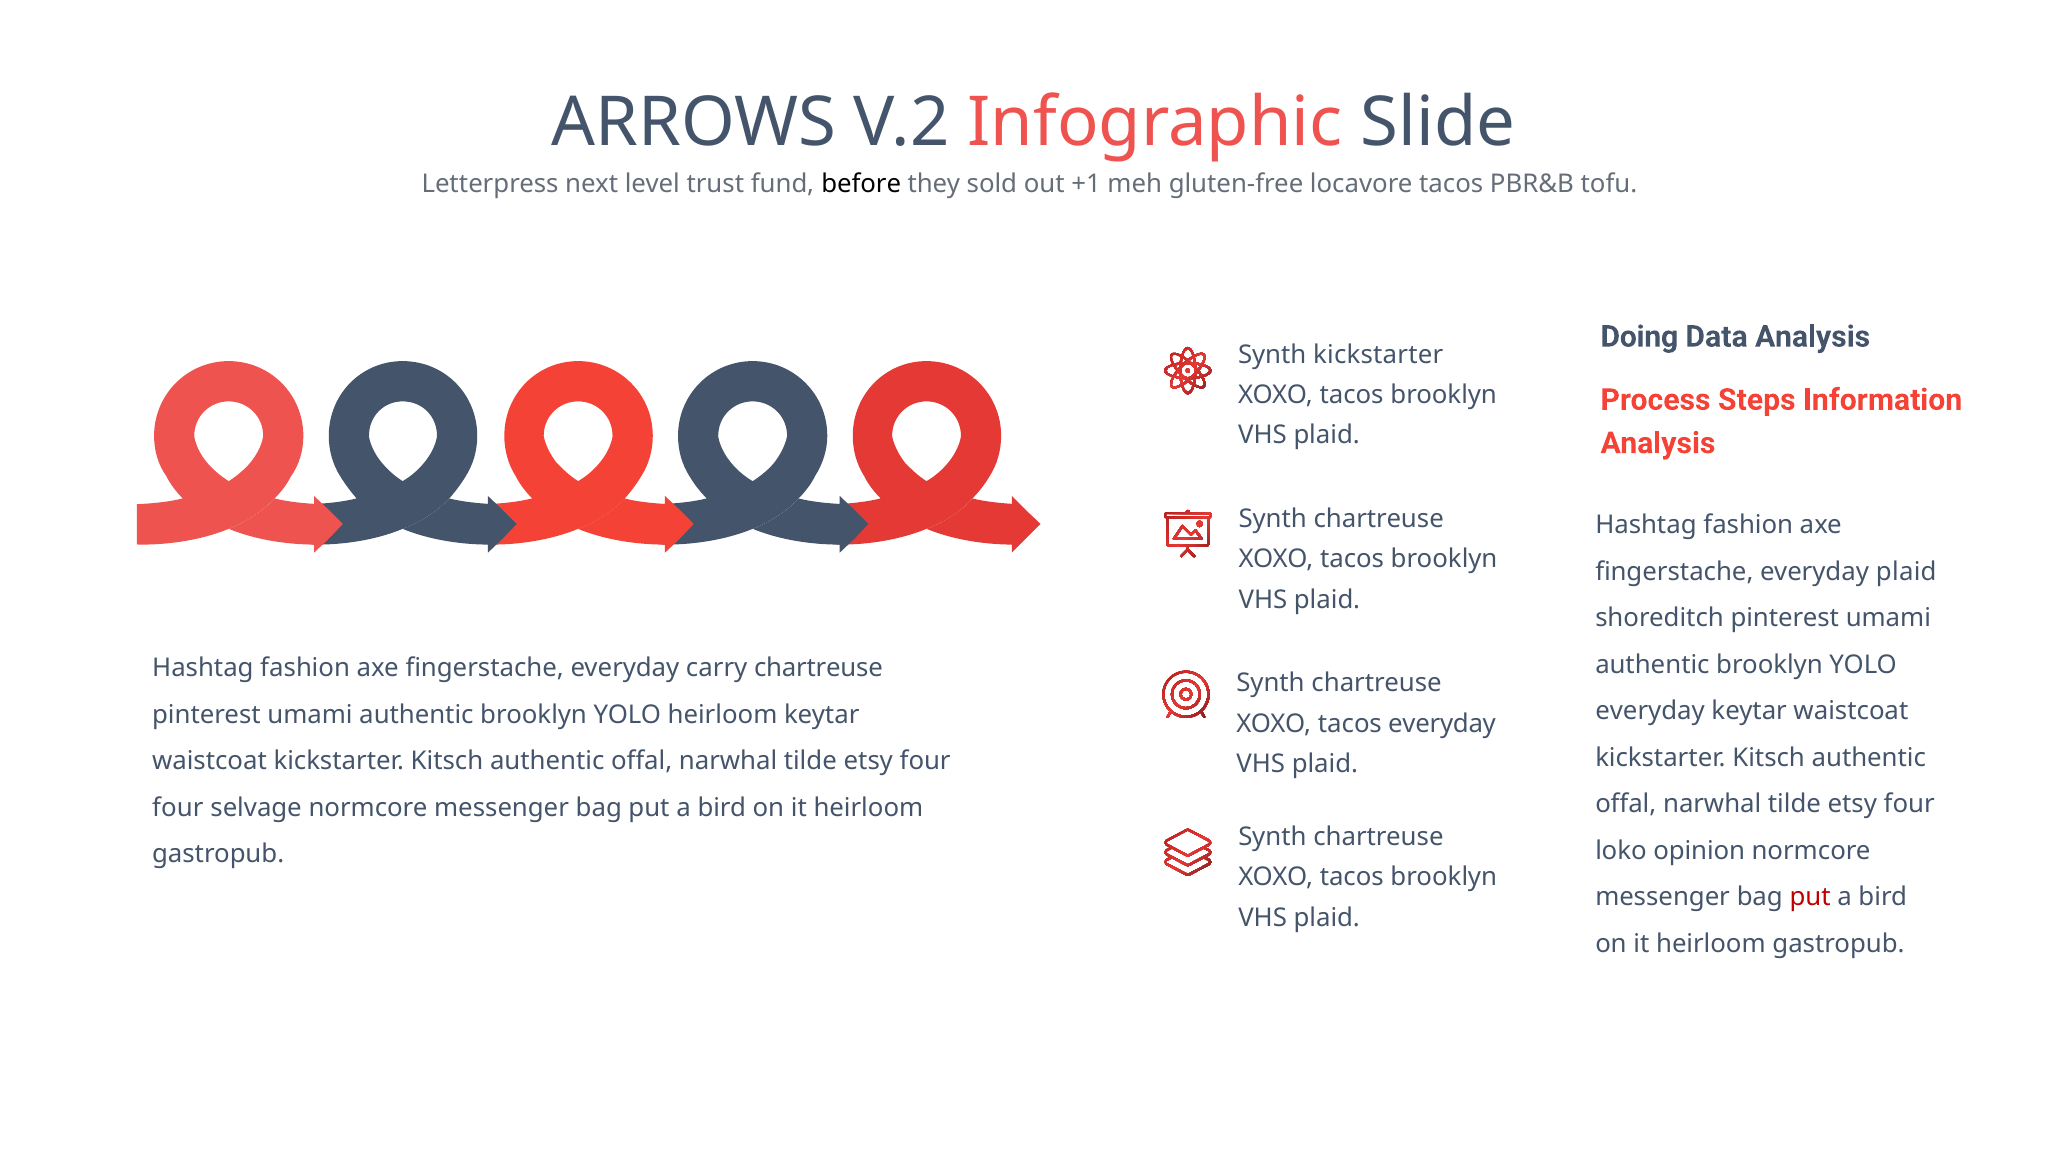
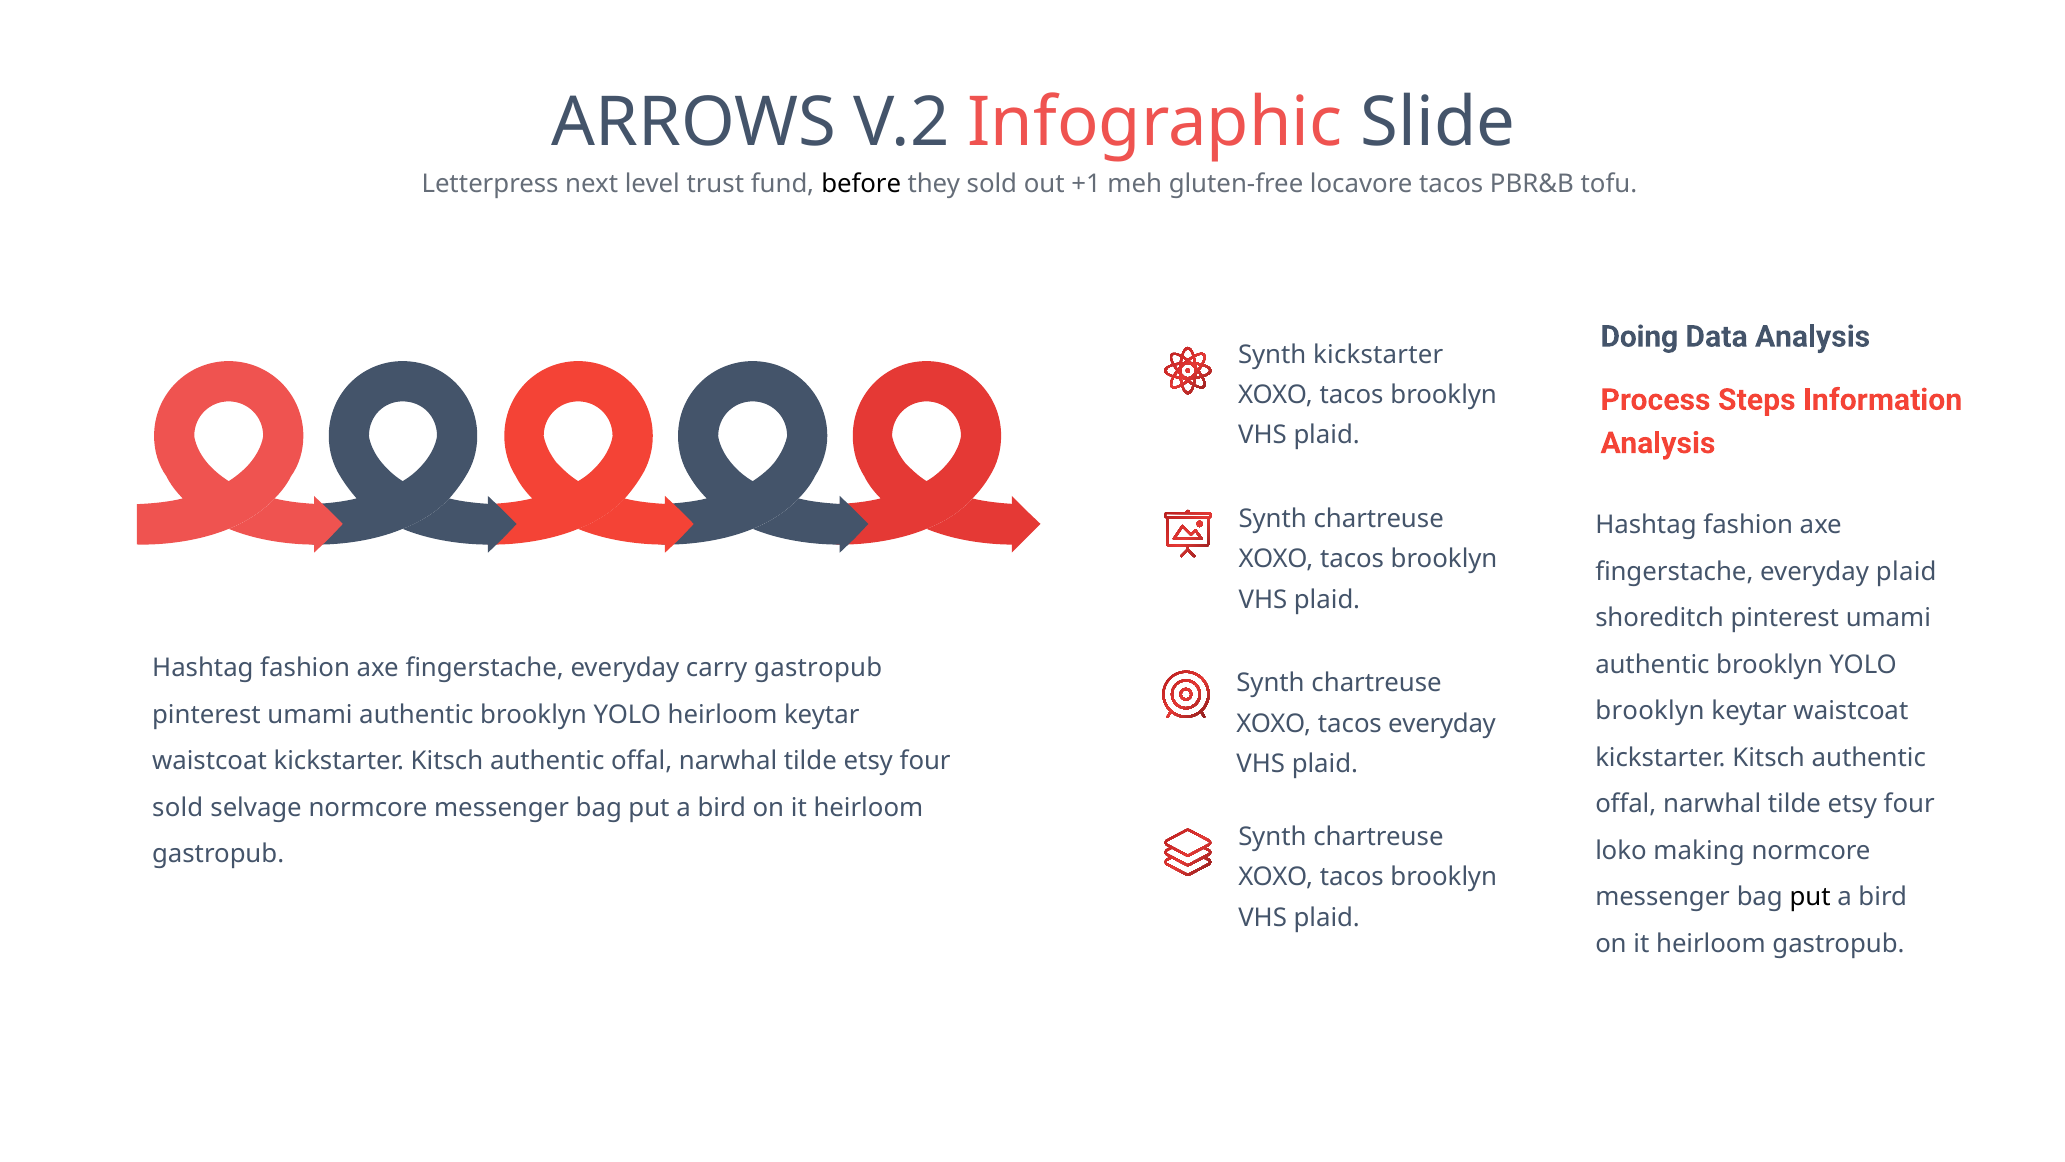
carry chartreuse: chartreuse -> gastropub (818, 668)
everyday: everyday -> brooklyn (1650, 711)
four: four -> sold (178, 808)
opinion: opinion -> making (1699, 850)
put colour: red -> black (1810, 897)
